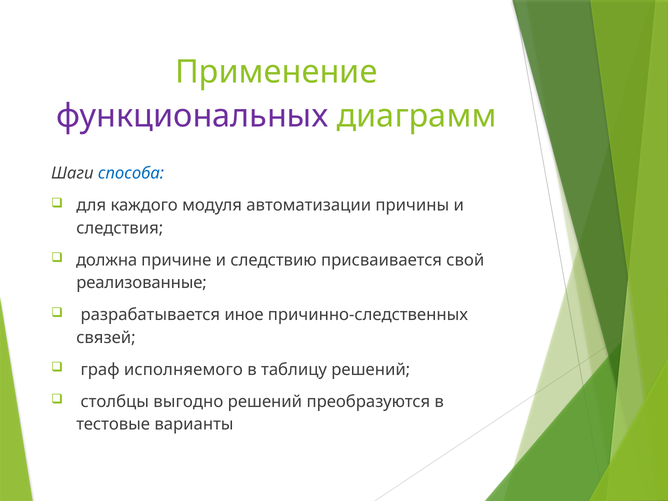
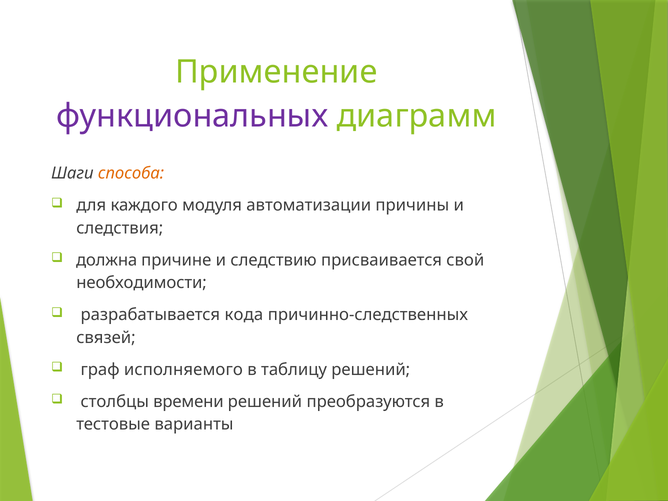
способа colour: blue -> orange (131, 173)
реализованные: реализованные -> необходимости (142, 283)
иное: иное -> кода (244, 315)
выгодно: выгодно -> времени (188, 402)
